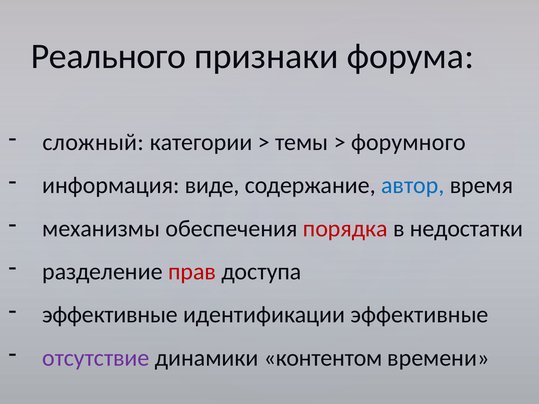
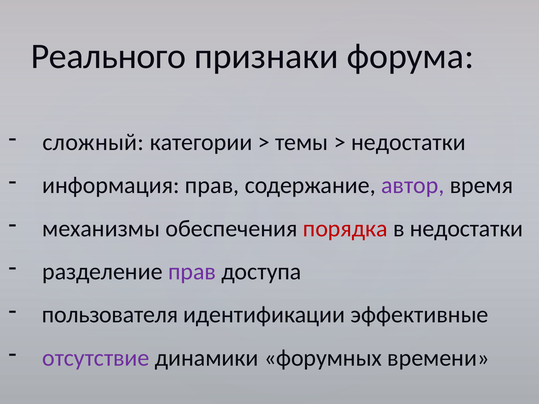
форумного: форумного -> недостатки (408, 142)
информация виде: виде -> прав (212, 186)
автор colour: blue -> purple (413, 186)
прав colour: red -> purple (192, 272)
эффективные: эффективные -> пользователя (110, 315)
контентом: контентом -> форумных (323, 358)
